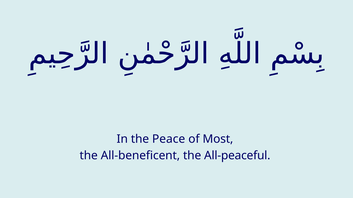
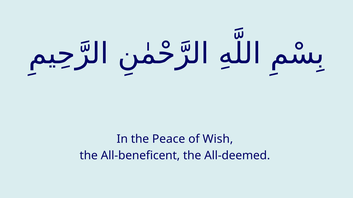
Most: Most -> Wish (218, 139)
All-peaceful: All-peaceful -> All-deemed (237, 156)
